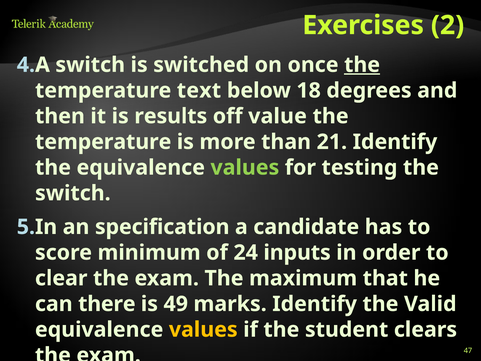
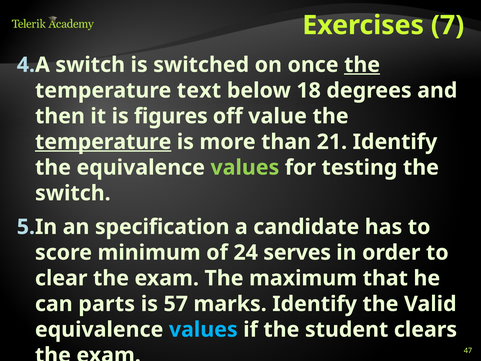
2: 2 -> 7 (448, 25)
results: results -> figures (171, 116)
temperature underline: none -> present (103, 142)
inputs: inputs -> serves (297, 252)
there: there -> parts (107, 304)
49: 49 -> 57 (176, 304)
values colour: yellow -> light blue (203, 329)
